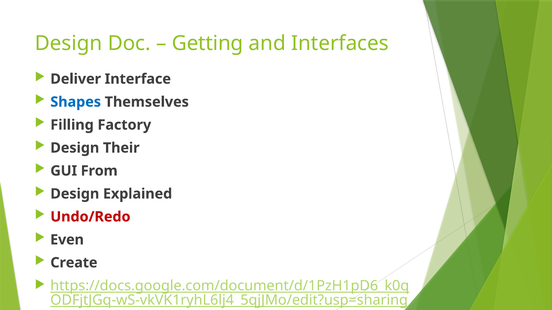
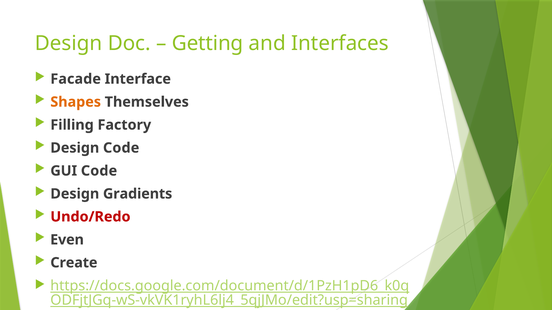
Deliver: Deliver -> Facade (76, 79)
Shapes colour: blue -> orange (76, 102)
Design Their: Their -> Code (121, 148)
GUI From: From -> Code (99, 171)
Explained: Explained -> Gradients (138, 194)
